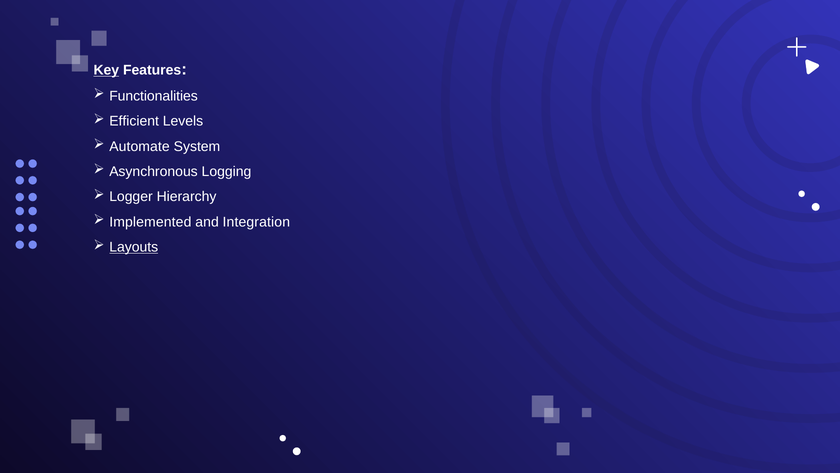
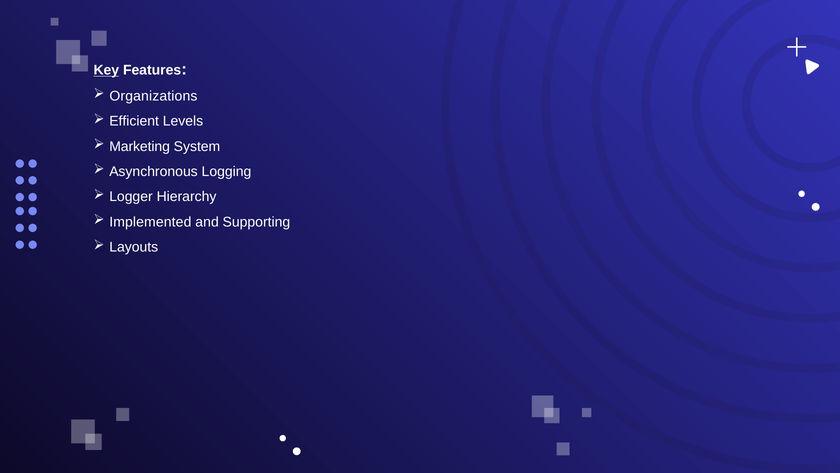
Functionalities: Functionalities -> Organizations (153, 96)
Automate: Automate -> Marketing (140, 146)
Integration: Integration -> Supporting (256, 222)
Layouts underline: present -> none (134, 247)
